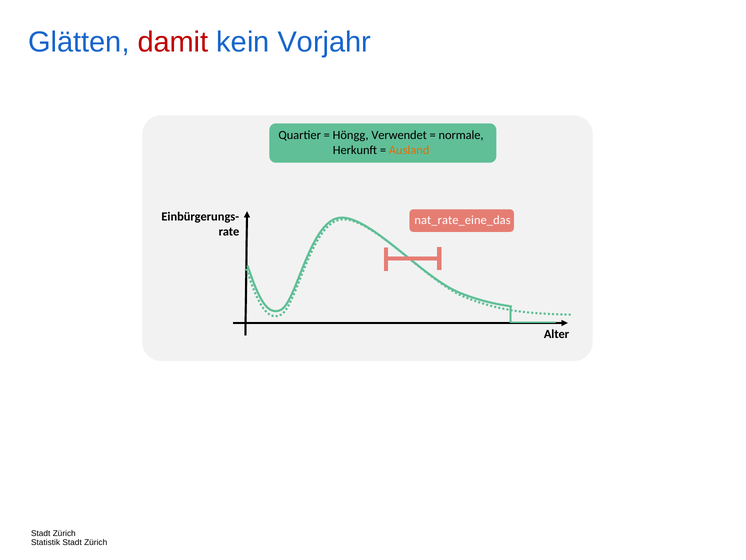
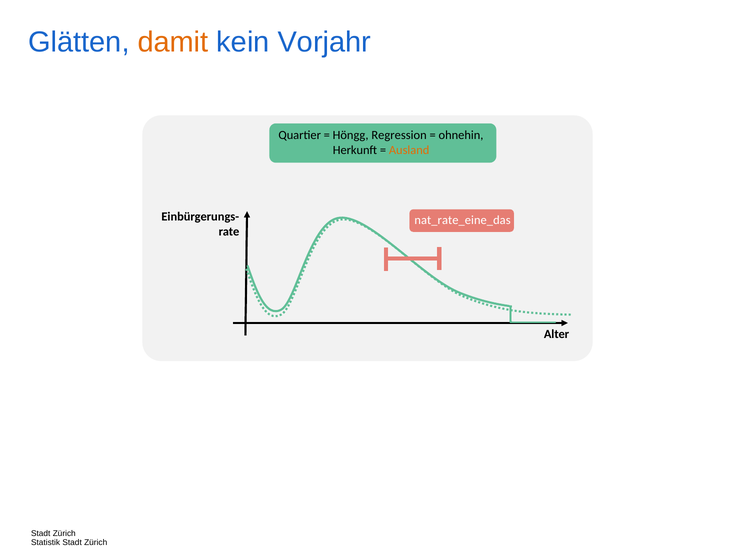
damit colour: red -> orange (173, 42)
Verwendet: Verwendet -> Regression (399, 135)
normale: normale -> ohnehin (461, 135)
